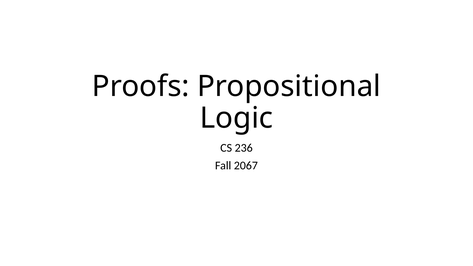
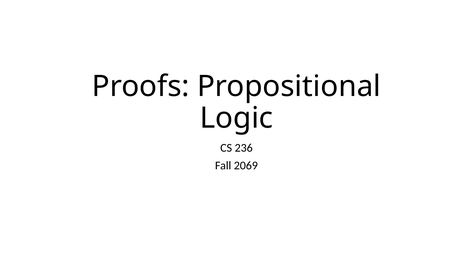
2067: 2067 -> 2069 (246, 166)
